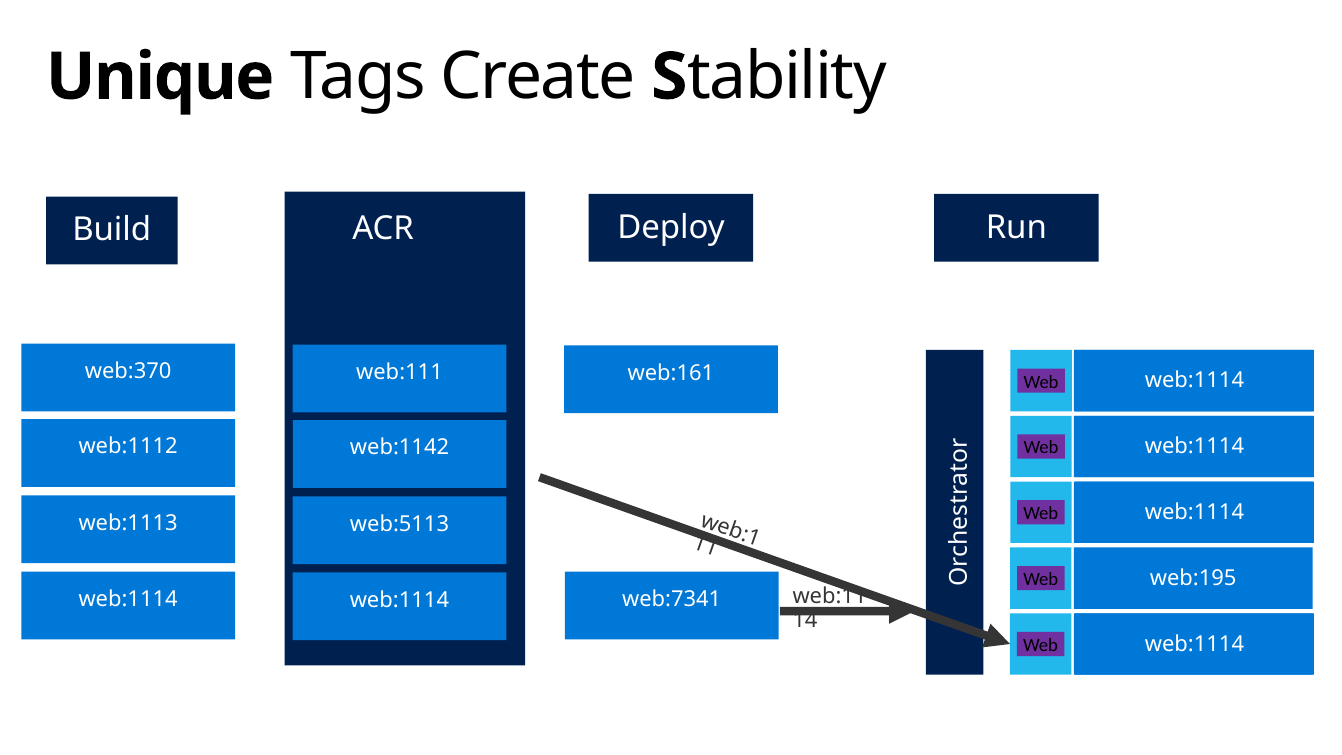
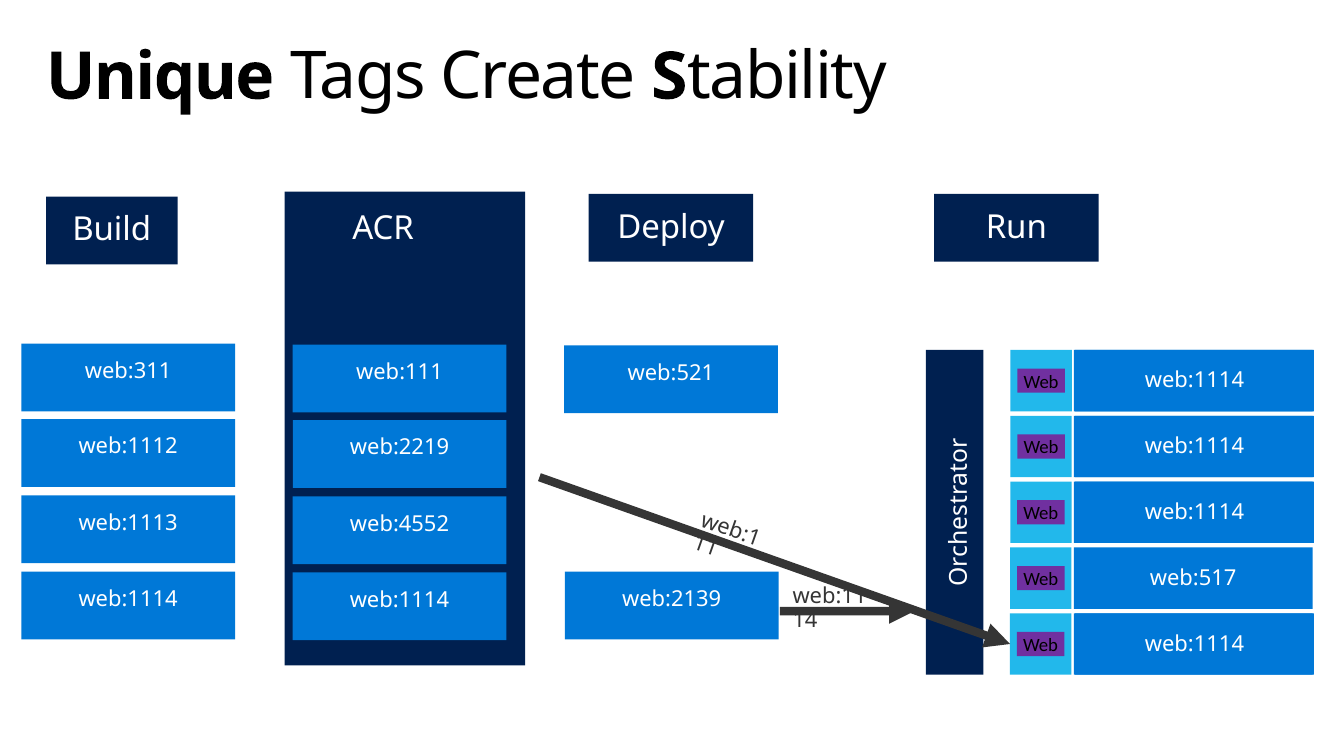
web:370: web:370 -> web:311 (128, 371)
web:161: web:161 -> web:521 (671, 373)
web:1142: web:1142 -> web:2219 (400, 447)
web:5113: web:5113 -> web:4552 (399, 524)
web:195: web:195 -> web:517 (1193, 578)
web:7341: web:7341 -> web:2139 (672, 599)
